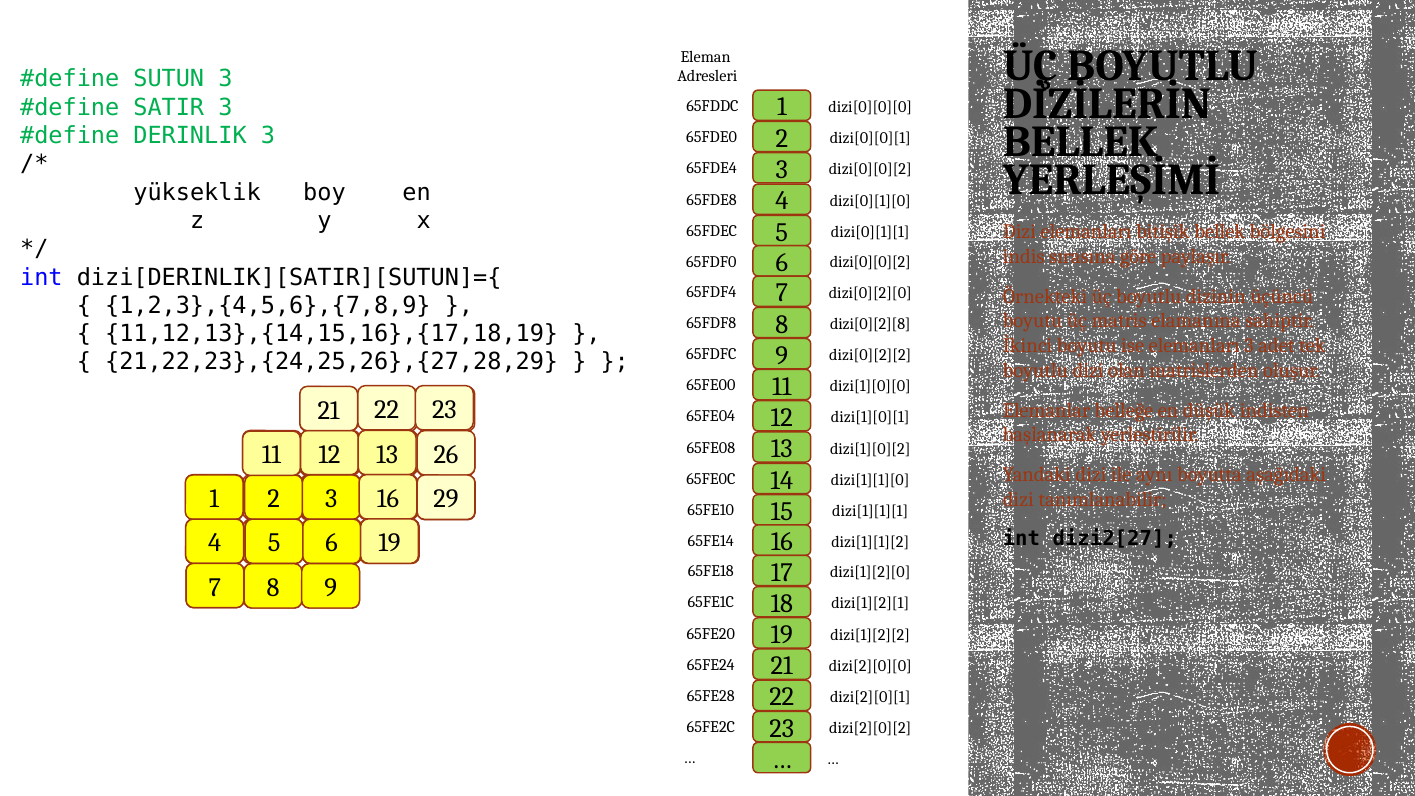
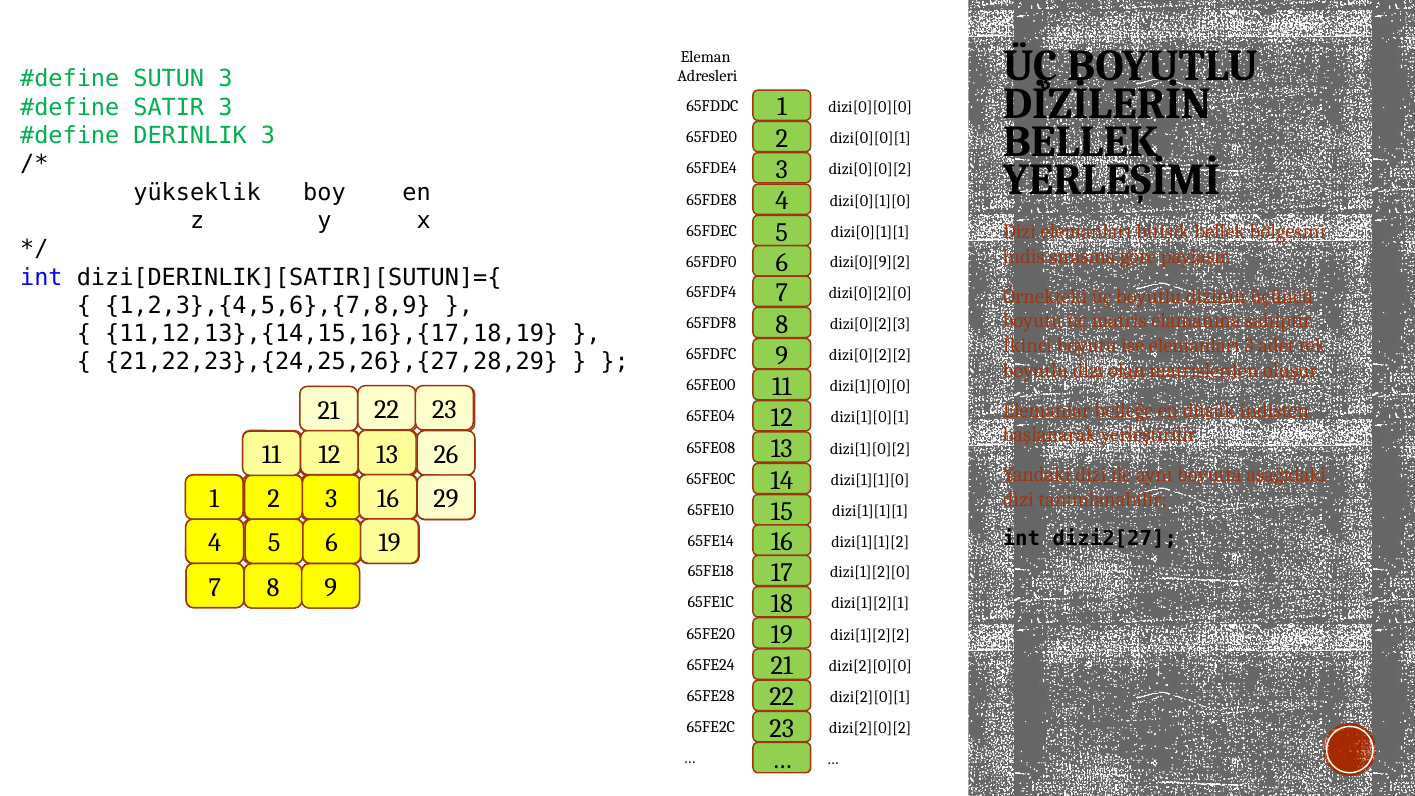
6 dizi[0][0][2: dizi[0][0][2 -> dizi[0][9][2 (870, 263)
dizi[0][2][8: dizi[0][2][8 -> dizi[0][2][3 (870, 324)
